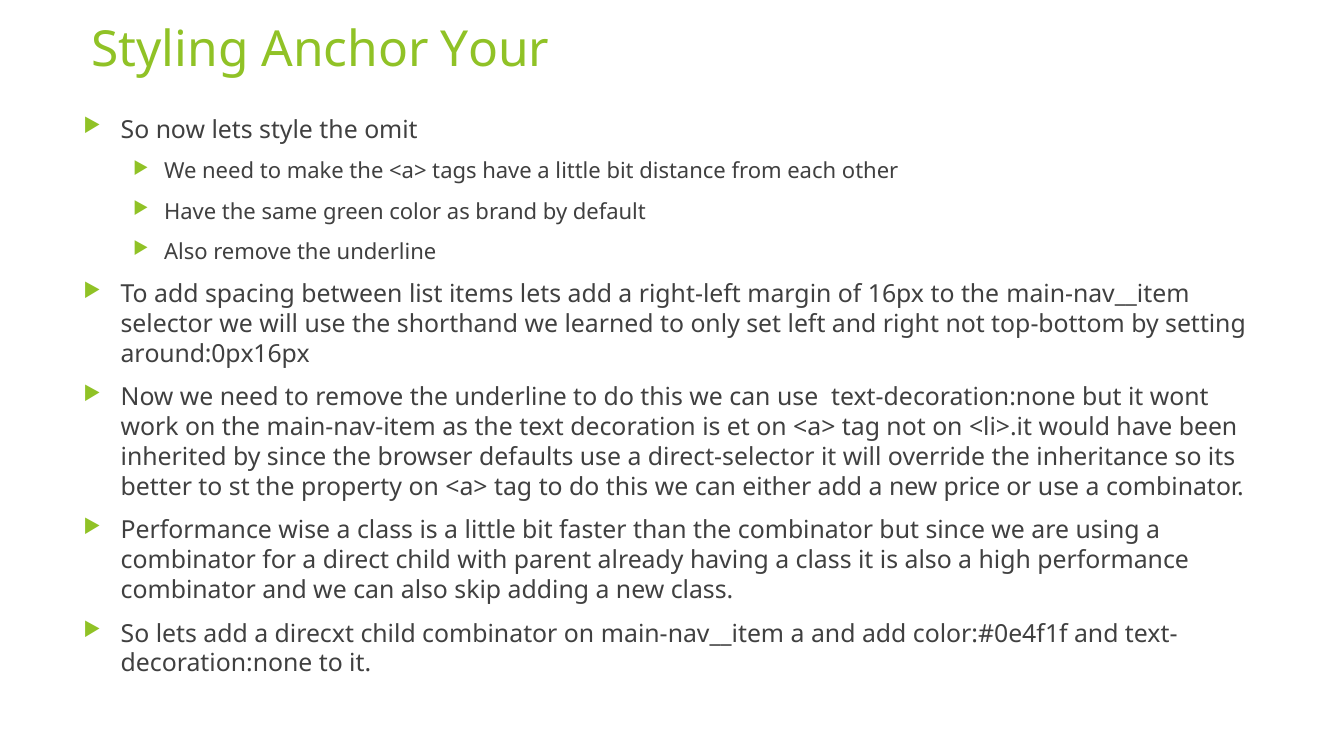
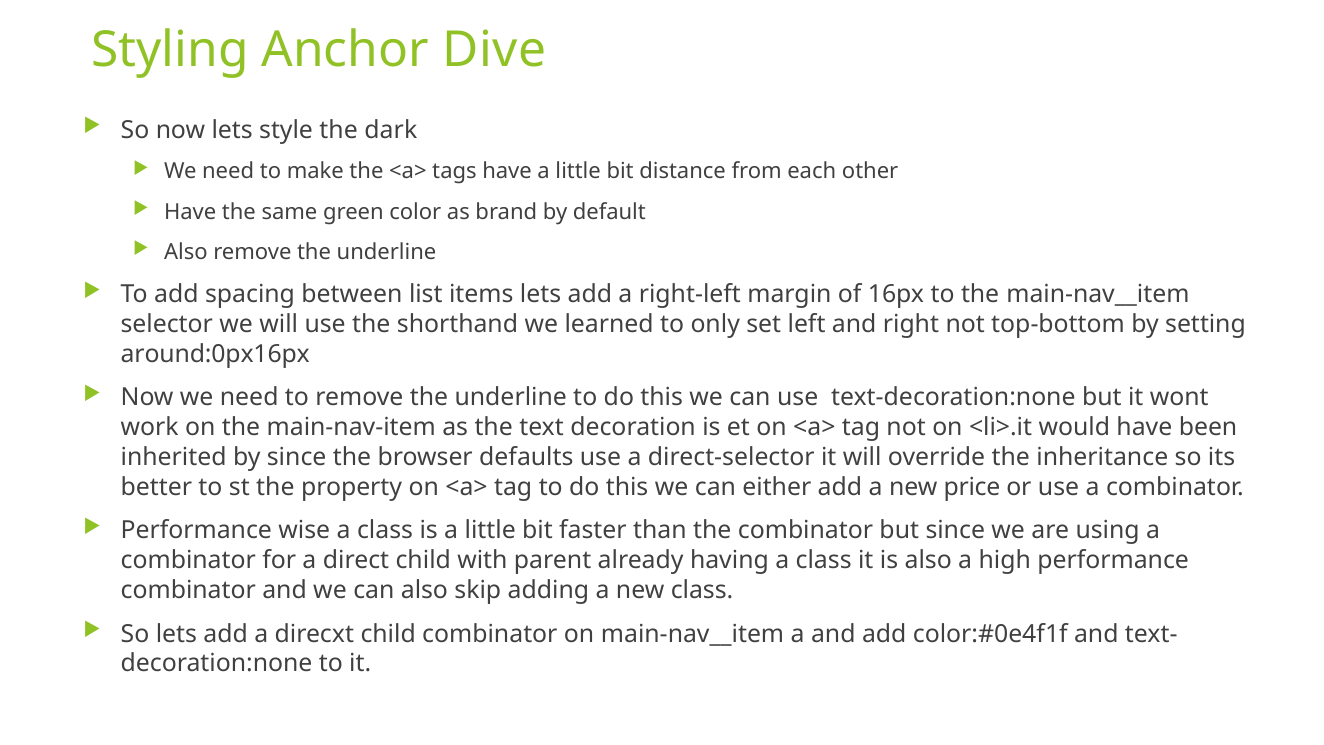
Your: Your -> Dive (494, 50)
omit: omit -> dark (391, 130)
